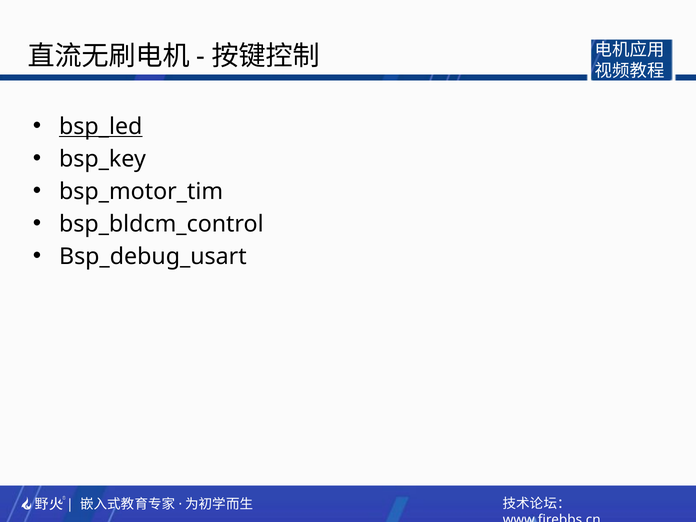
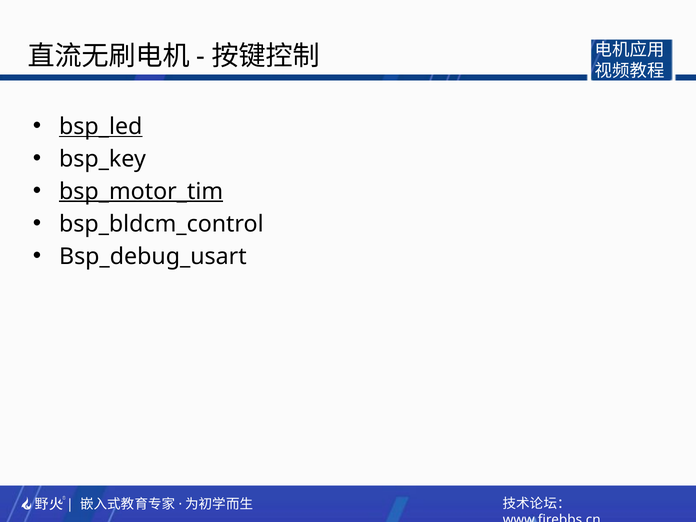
bsp_motor_tim underline: none -> present (141, 191)
